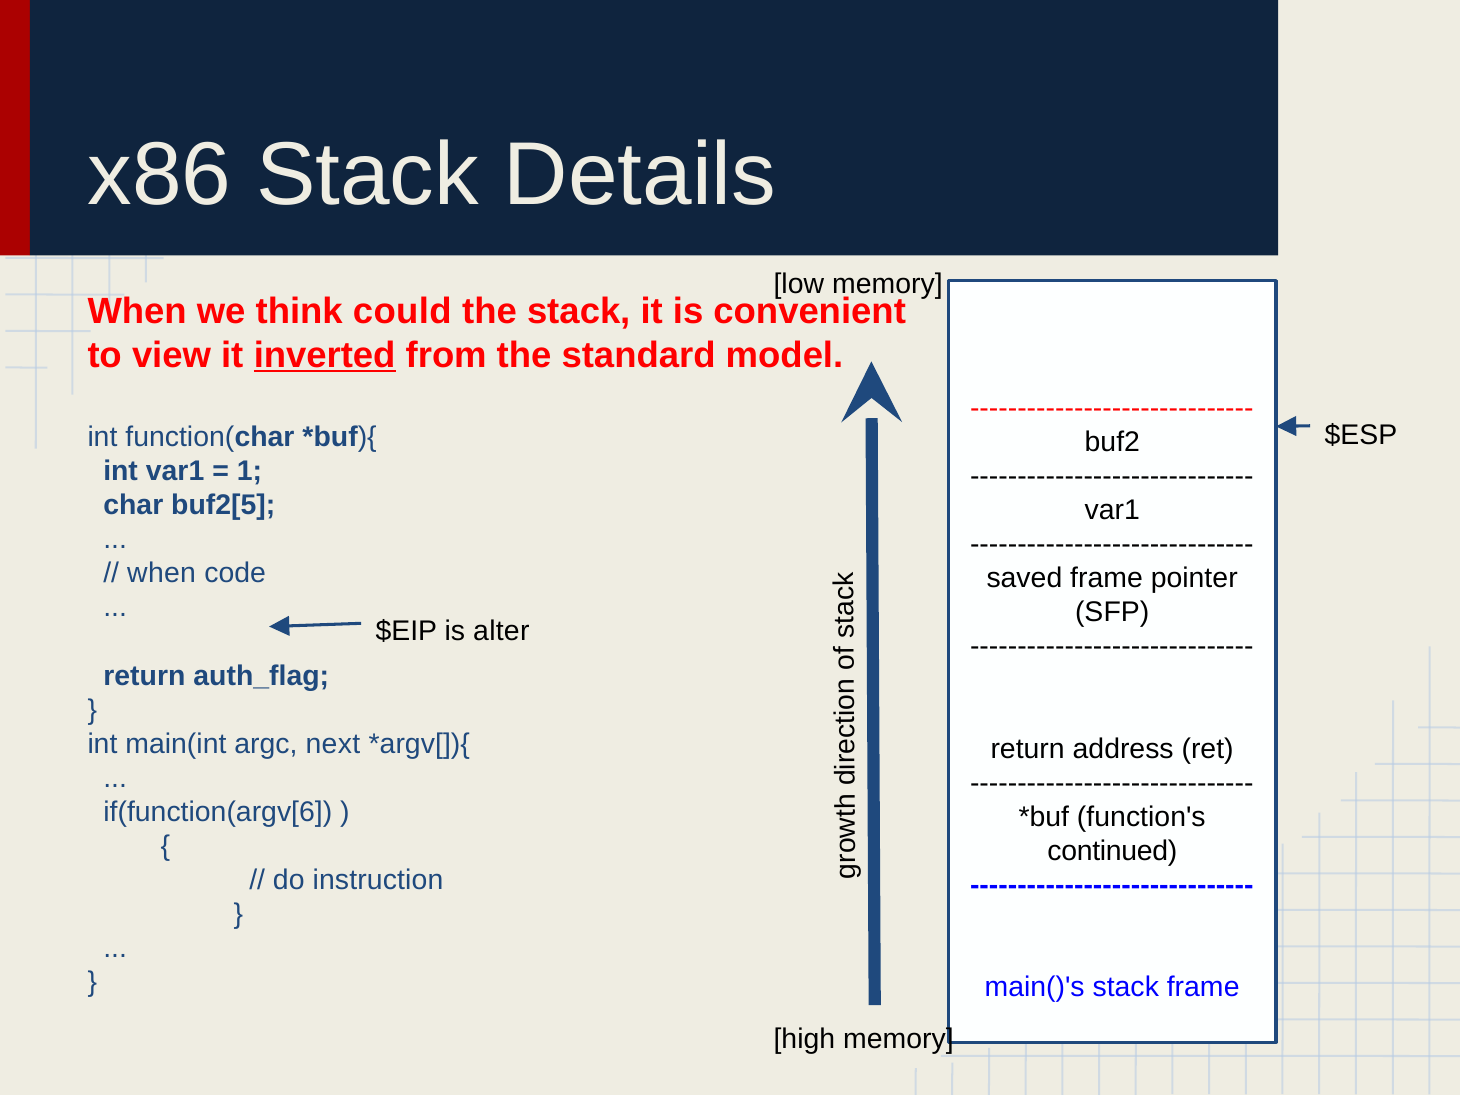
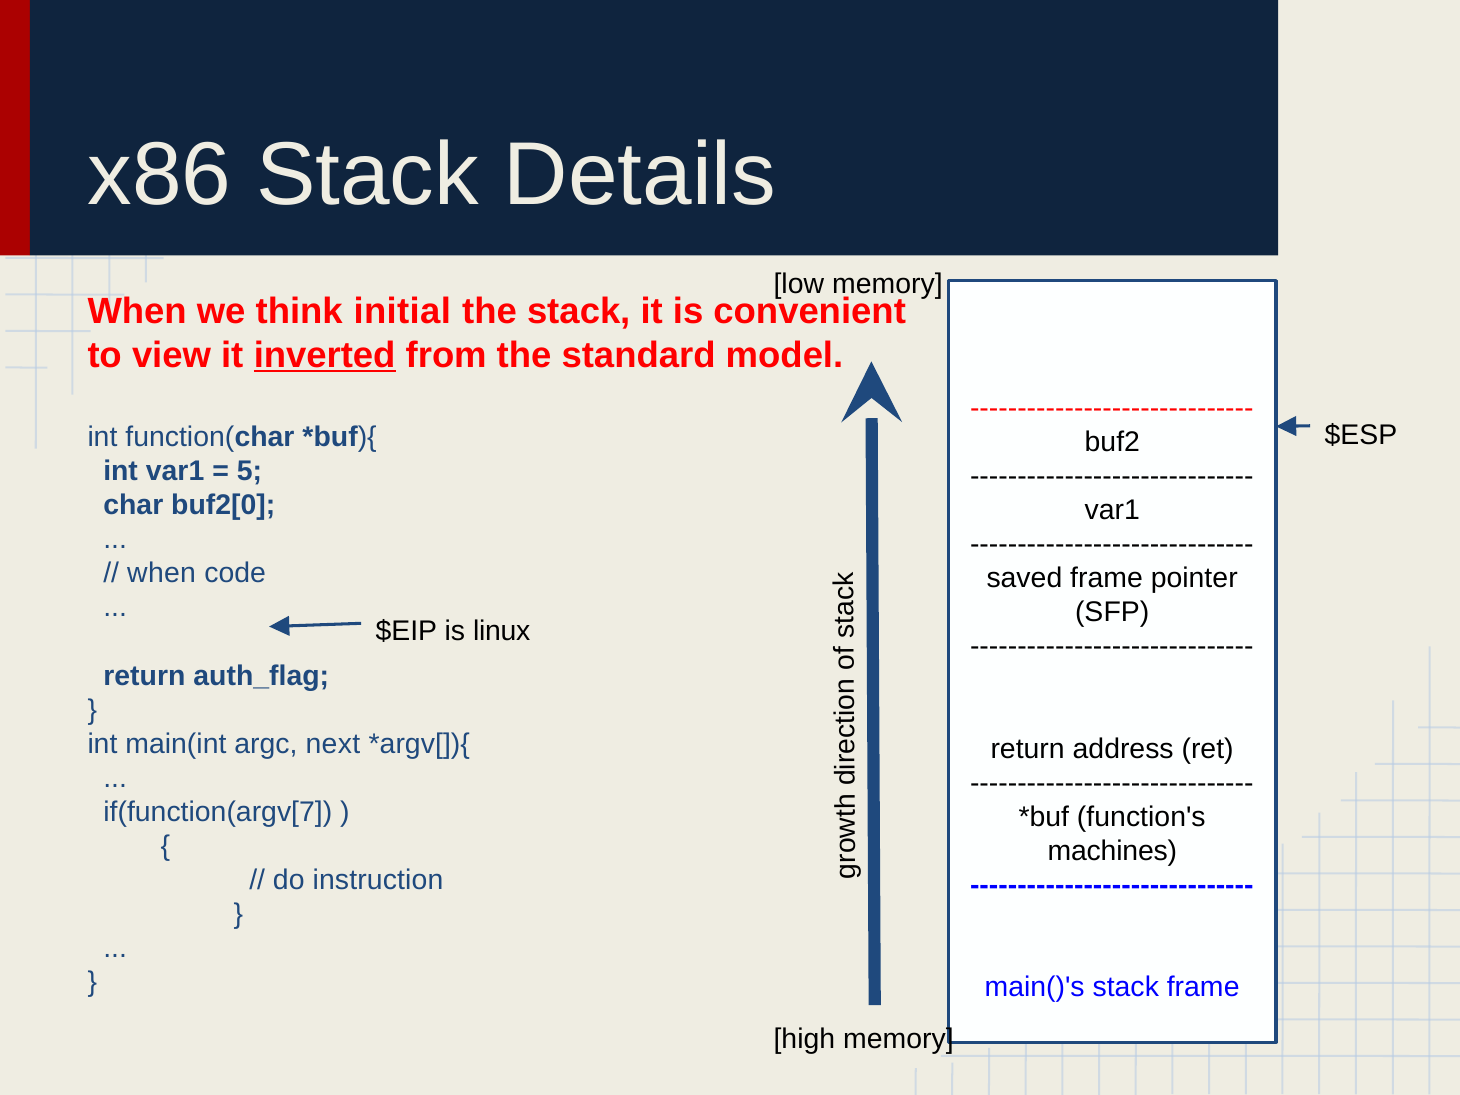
could: could -> initial (402, 311)
1: 1 -> 5 (249, 471)
buf2[5: buf2[5 -> buf2[0 (223, 505)
alter: alter -> linux (502, 631)
if(function(argv[6: if(function(argv[6 -> if(function(argv[7 (218, 812)
continued: continued -> machines (1112, 851)
